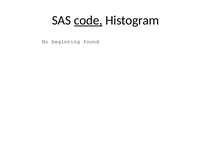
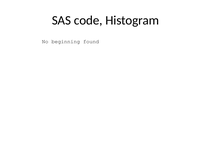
code underline: present -> none (88, 20)
